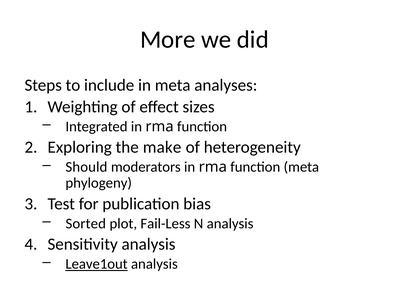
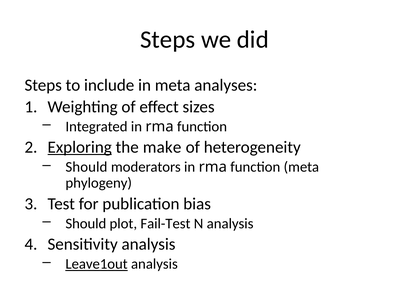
More: More -> Steps (168, 40)
Exploring underline: none -> present (80, 147)
Sorted: Sorted -> Should (86, 223)
Fail-Less: Fail-Less -> Fail-Test (165, 223)
